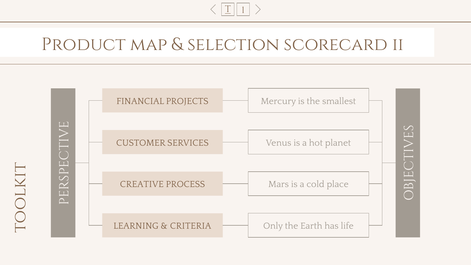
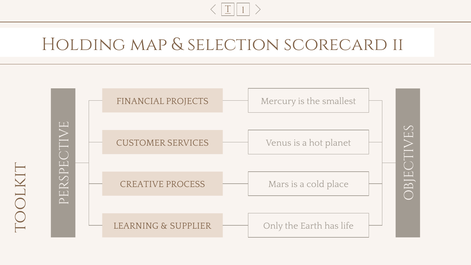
Product: Product -> Holding (84, 44)
CRITERIA: CRITERIA -> SUPPLIER (191, 226)
